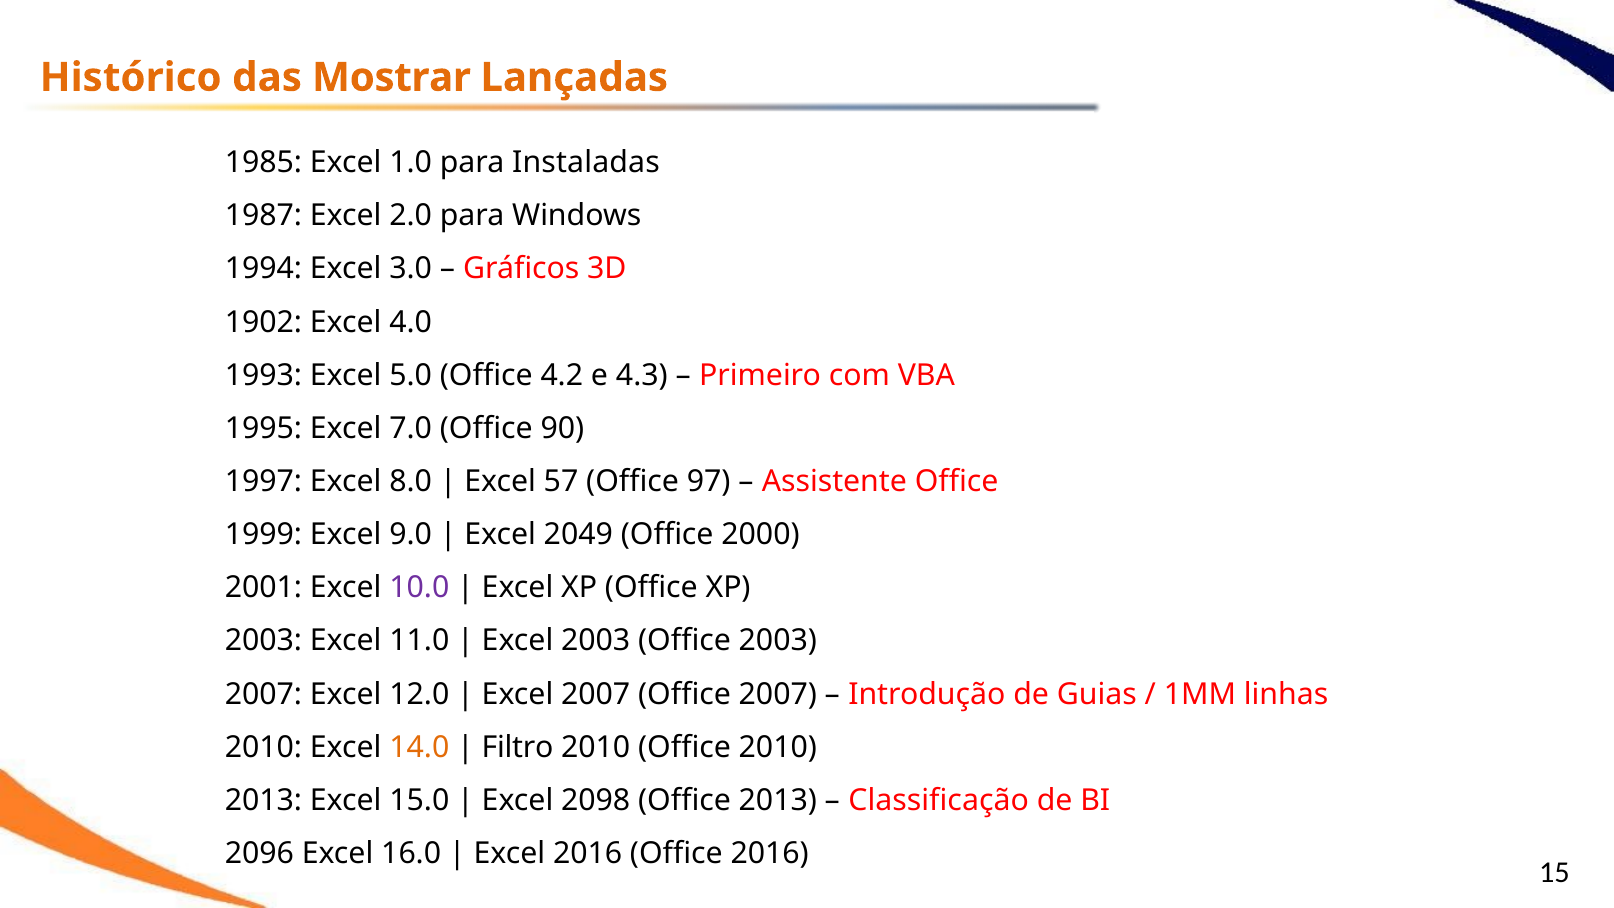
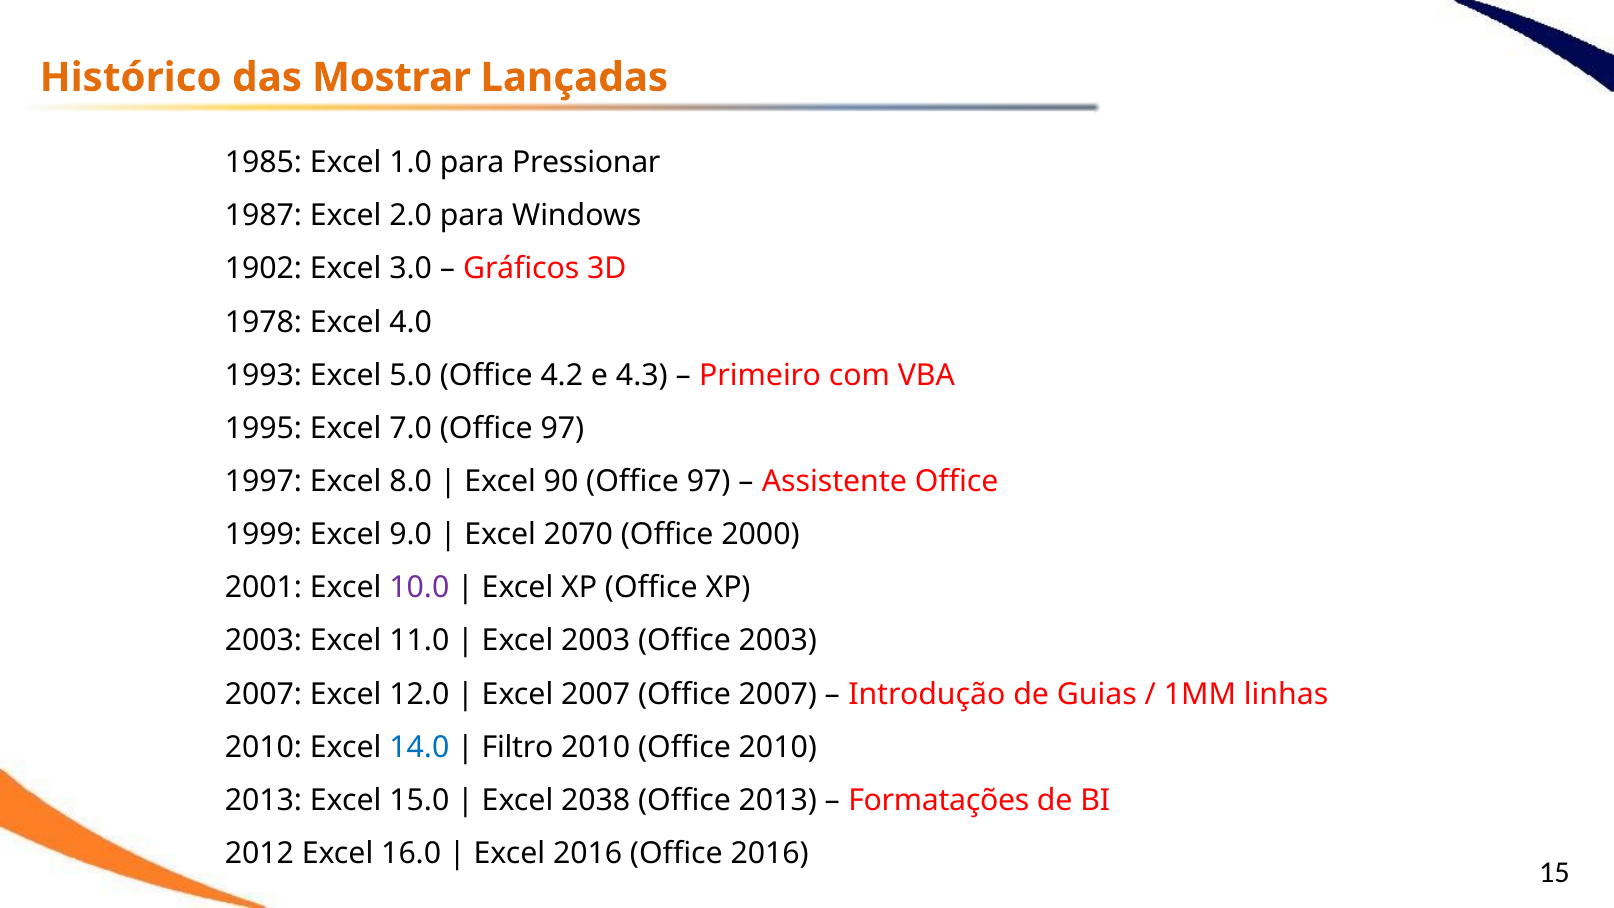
Instaladas: Instaladas -> Pressionar (586, 163)
1994: 1994 -> 1902 (263, 269)
1902: 1902 -> 1978 (263, 322)
7.0 Office 90: 90 -> 97 (562, 428)
57: 57 -> 90 (561, 482)
2049: 2049 -> 2070 (578, 535)
14.0 colour: orange -> blue (419, 747)
2098: 2098 -> 2038 (596, 800)
Classificação: Classificação -> Formatações (939, 800)
2096: 2096 -> 2012 (259, 853)
